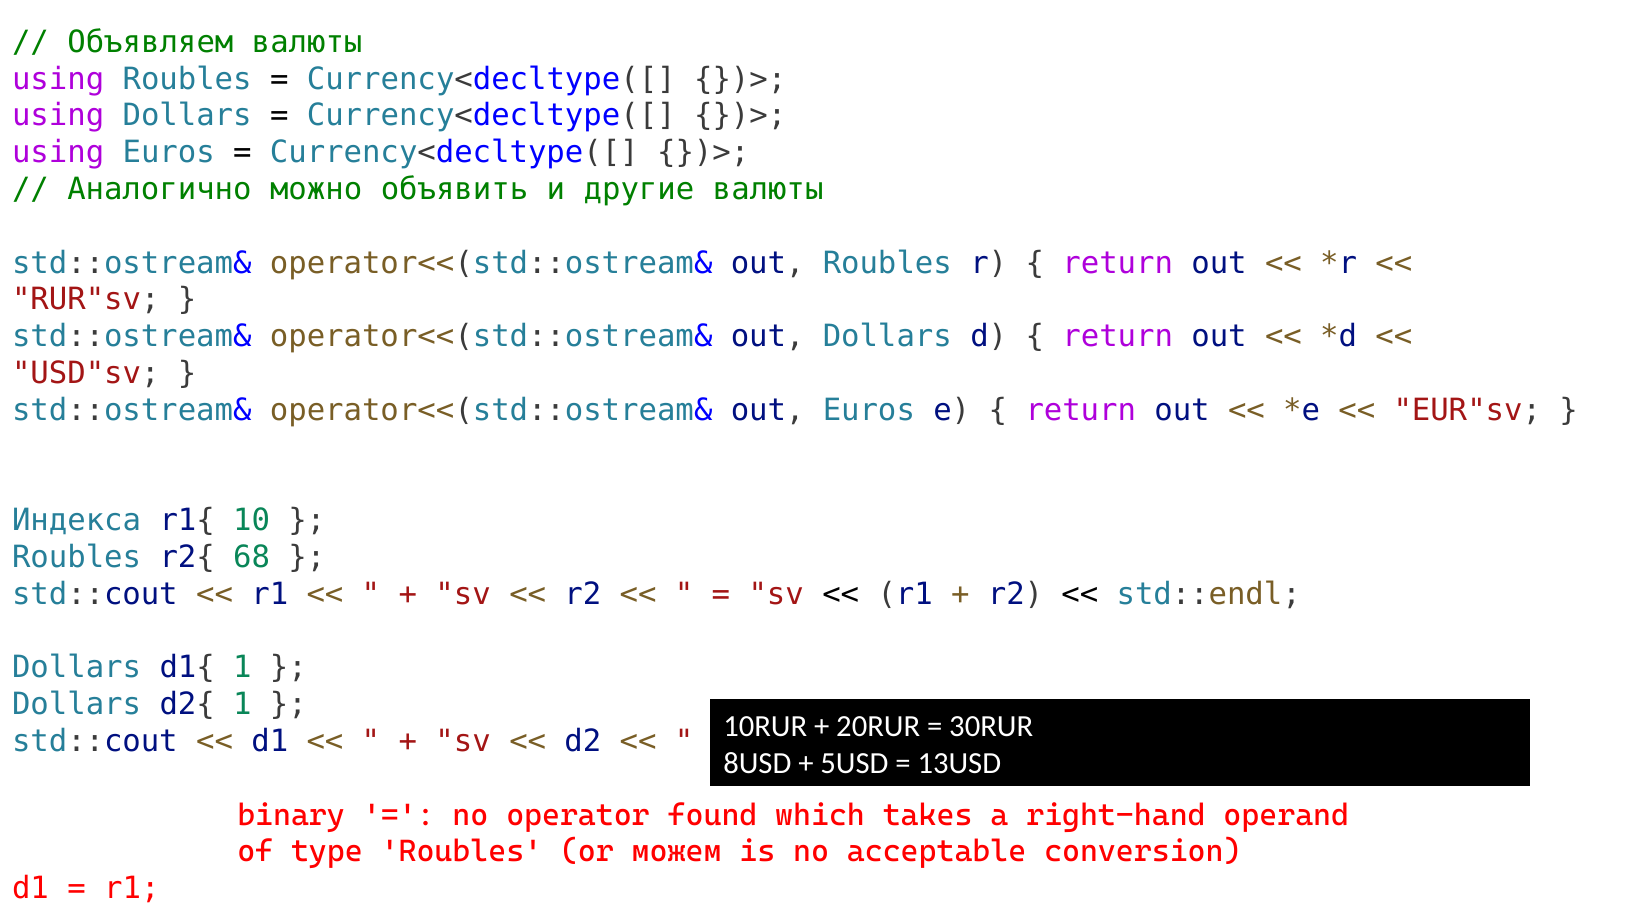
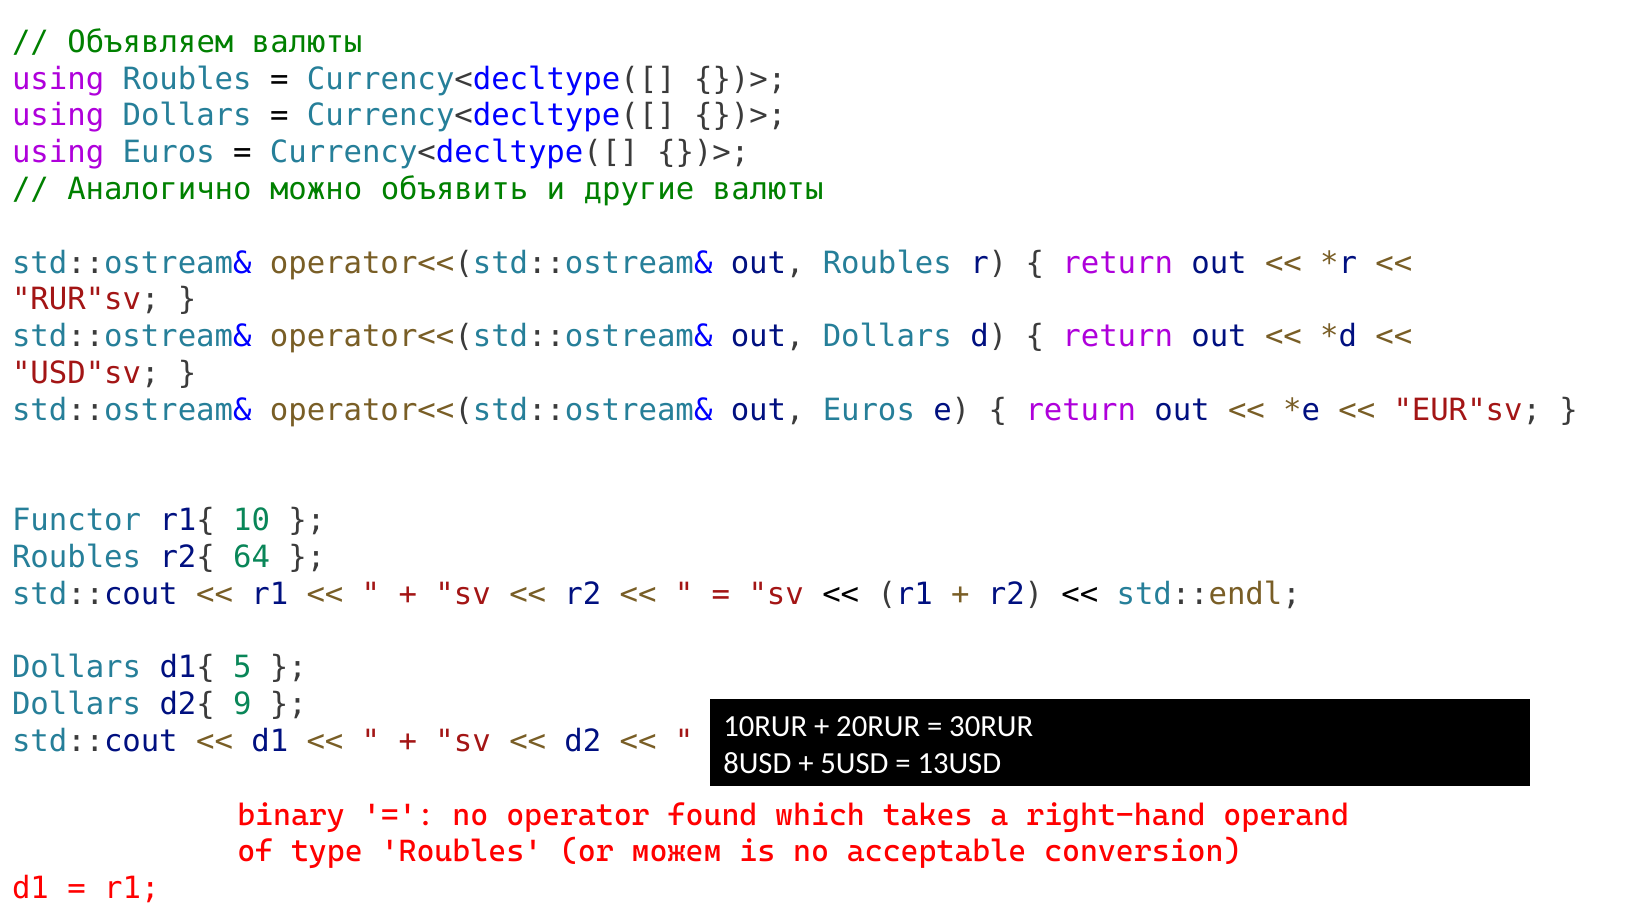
Индекса: Индекса -> Functor (77, 520)
68: 68 -> 64 (252, 557)
d1{ 1: 1 -> 5 (242, 668)
d2{ 1: 1 -> 9 (242, 704)
